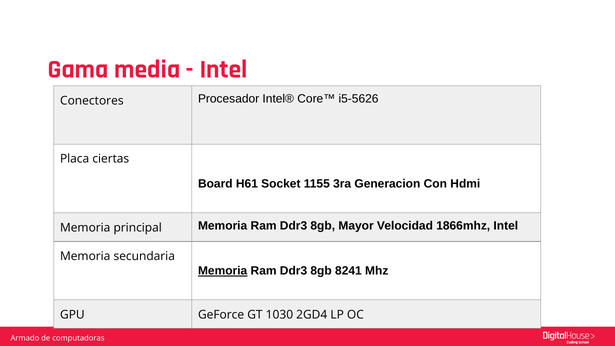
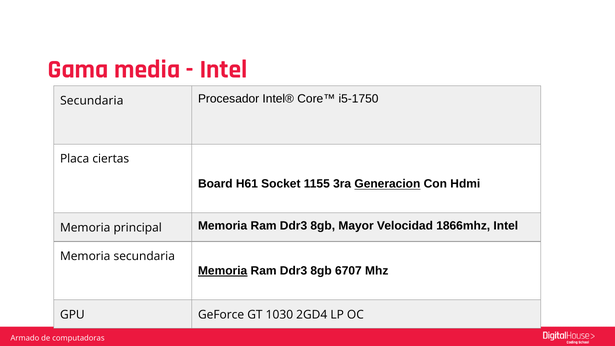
Conectores: Conectores -> Secundaria (92, 101)
i5-5626: i5-5626 -> i5-1750 (359, 99)
Generacion underline: none -> present (387, 184)
8241: 8241 -> 6707 (348, 271)
